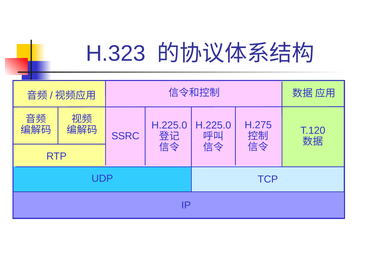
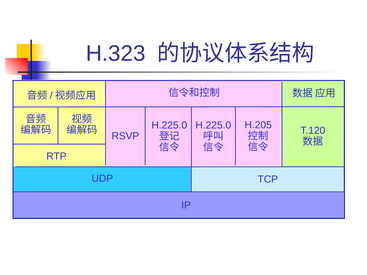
H.275: H.275 -> H.205 (258, 125)
SSRC: SSRC -> RSVP (125, 136)
